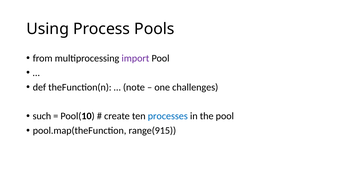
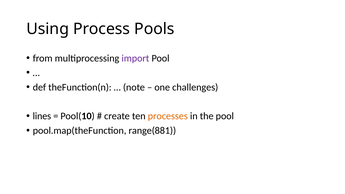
such: such -> lines (42, 116)
processes colour: blue -> orange (168, 116)
range(915: range(915 -> range(881 (152, 131)
